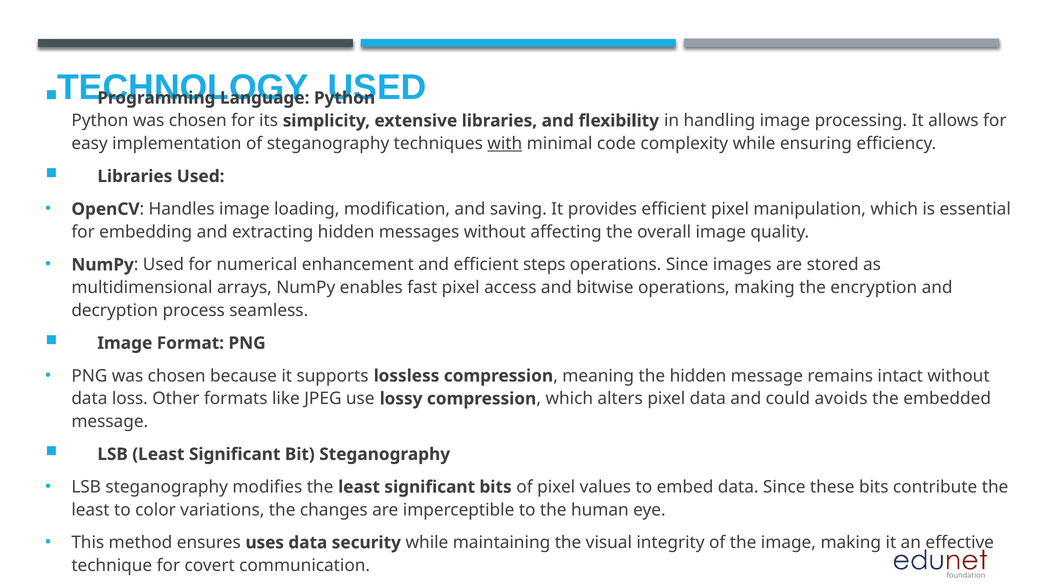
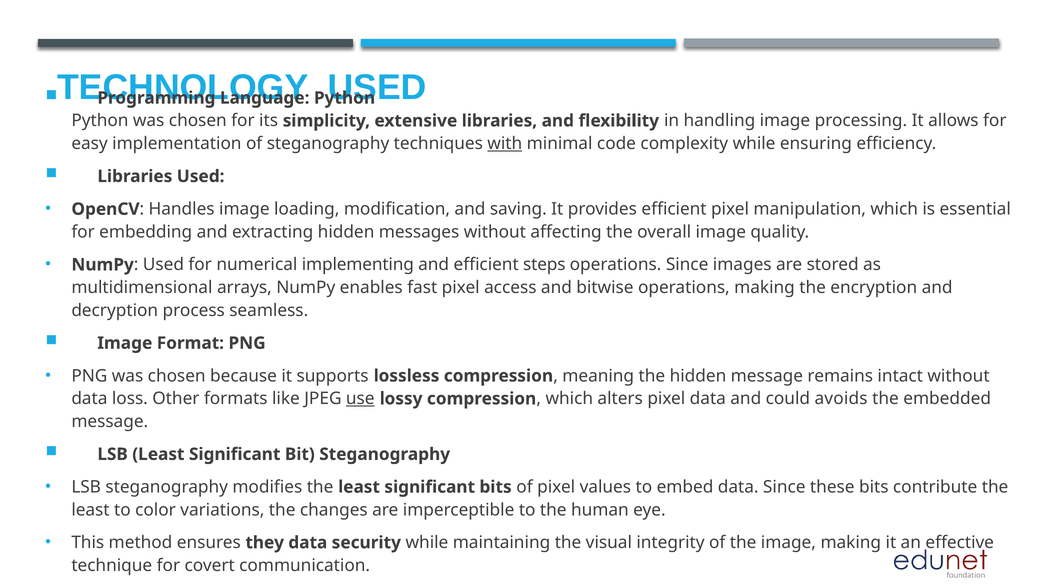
enhancement: enhancement -> implementing (358, 264)
use underline: none -> present (360, 398)
uses: uses -> they (265, 542)
